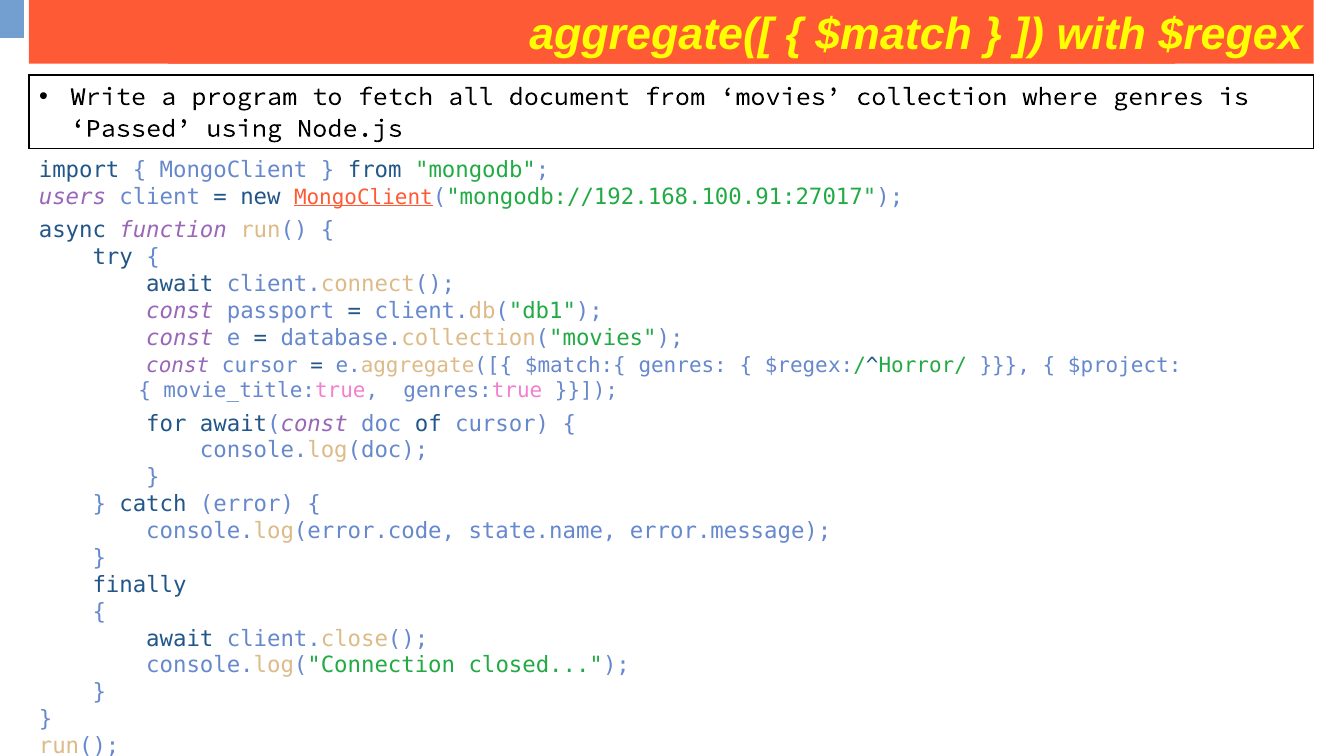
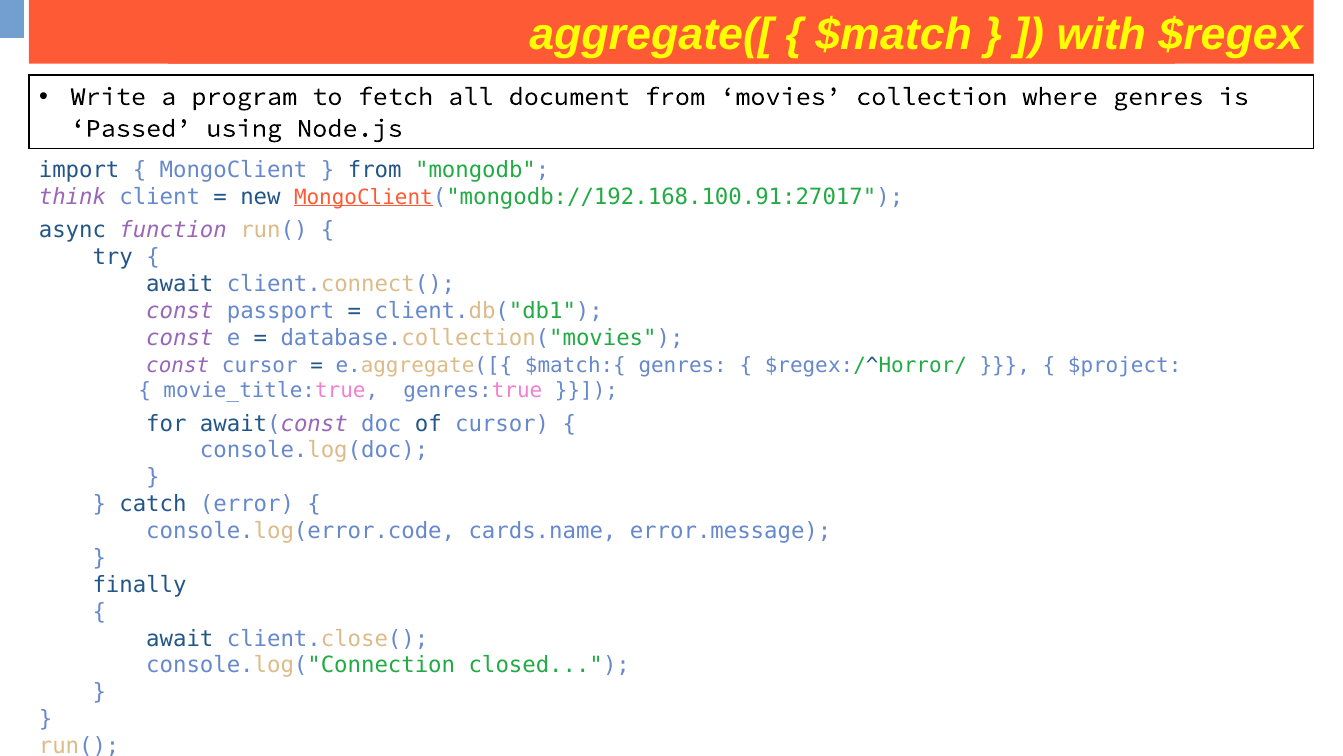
users: users -> think (72, 197)
state.name: state.name -> cards.name (542, 531)
